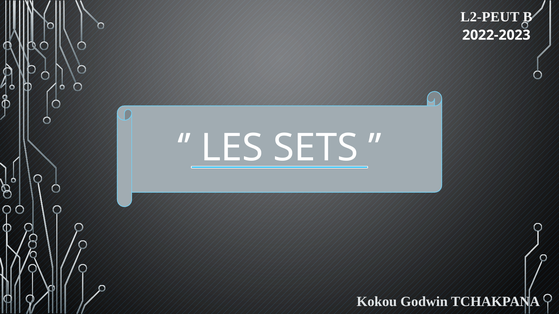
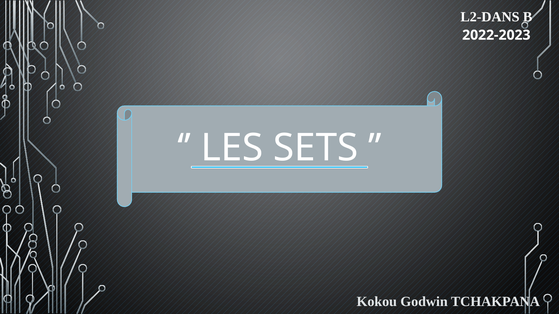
L2-PEUT: L2-PEUT -> L2-DANS (490, 17)
